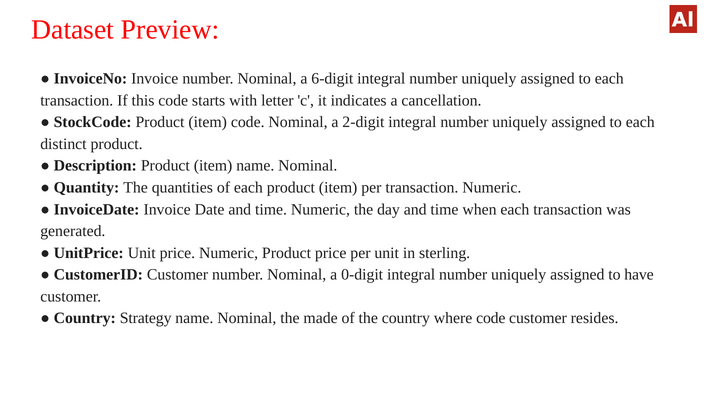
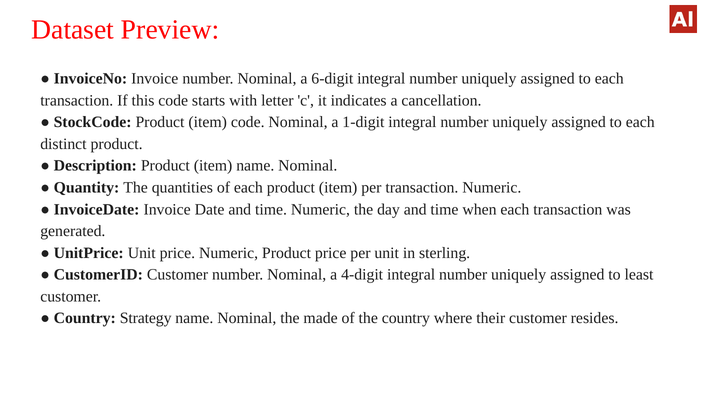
2-digit: 2-digit -> 1-digit (363, 122)
0-digit: 0-digit -> 4-digit (362, 275)
have: have -> least (639, 275)
where code: code -> their (491, 319)
